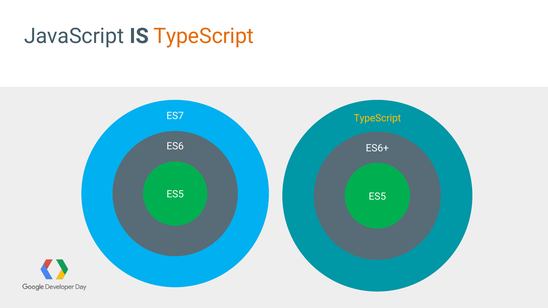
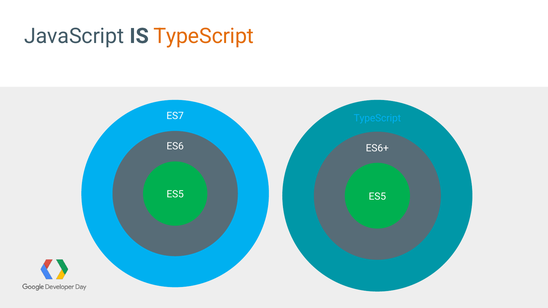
TypeScript colour: yellow -> light blue (377, 118)
